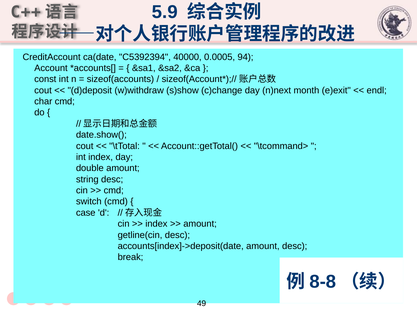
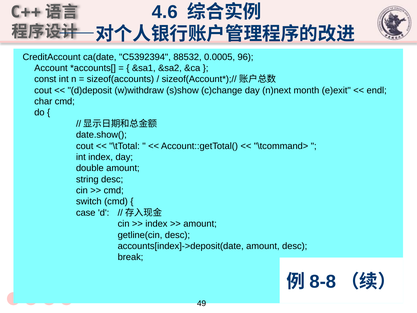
5.9: 5.9 -> 4.6 (165, 12)
40000: 40000 -> 88532 (187, 57)
94: 94 -> 96 (246, 57)
